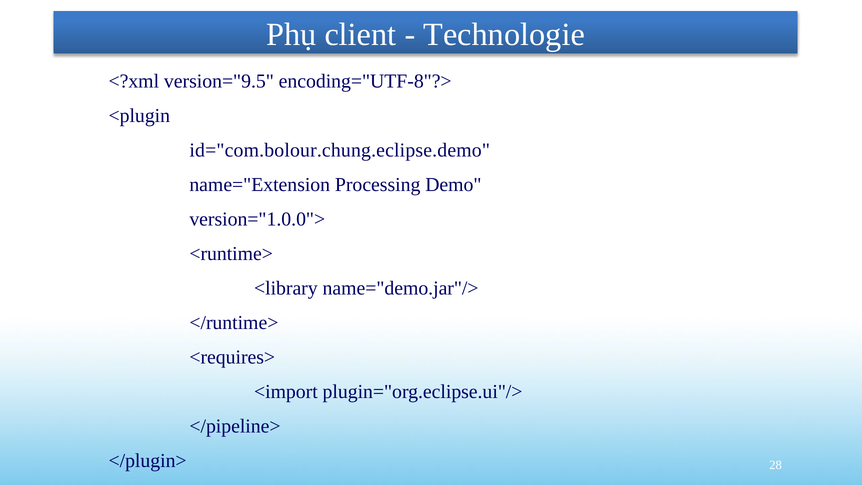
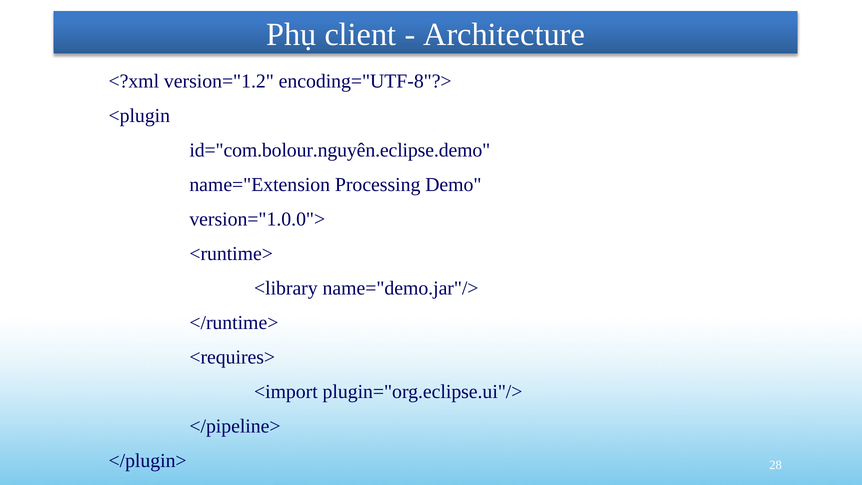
Technologie: Technologie -> Architecture (504, 34)
version="9.5: version="9.5 -> version="1.2 (219, 81)
id="com.bolour.chung.eclipse.demo: id="com.bolour.chung.eclipse.demo -> id="com.bolour.nguyên.eclipse.demo (340, 150)
